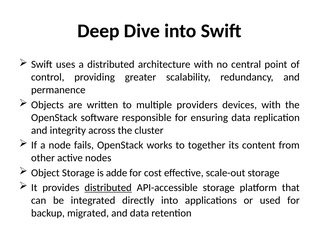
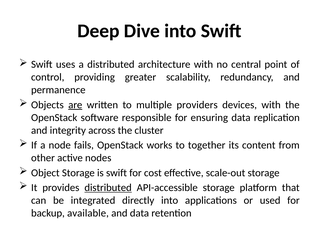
are underline: none -> present (75, 105)
is adde: adde -> swift (117, 173)
migrated: migrated -> available (88, 213)
